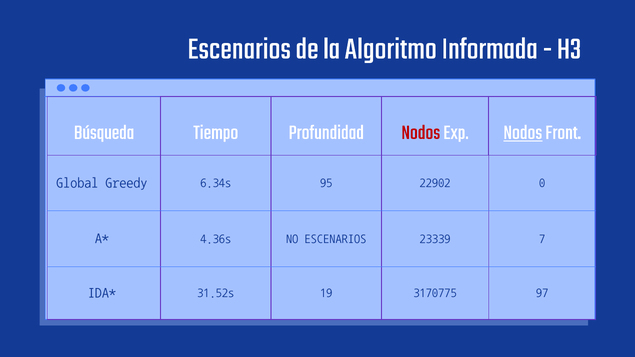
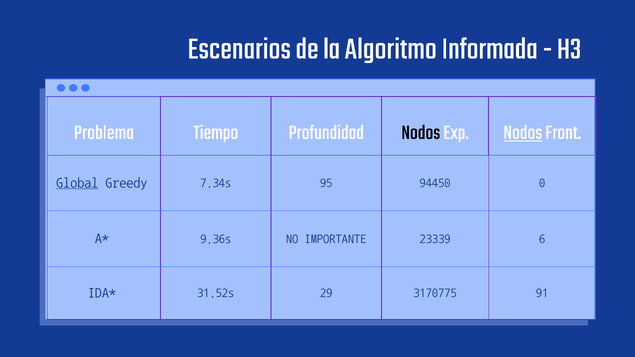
Búsqueda: Búsqueda -> Problema (104, 132)
Nodos colour: red -> black (421, 132)
Global underline: none -> present (77, 183)
6.34s: 6.34s -> 7.34s (216, 183)
22902: 22902 -> 94450 (435, 183)
4.36s: 4.36s -> 9.36s (216, 239)
NO ESCENARIOS: ESCENARIOS -> IMPORTANTE (335, 239)
7: 7 -> 6 (542, 239)
19: 19 -> 29 (326, 293)
97: 97 -> 91 (542, 293)
